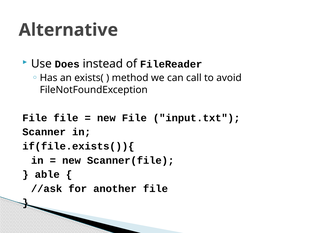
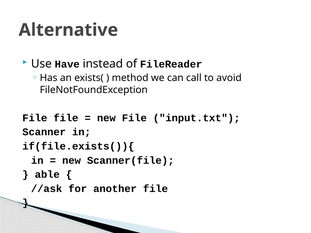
Does: Does -> Have (67, 64)
